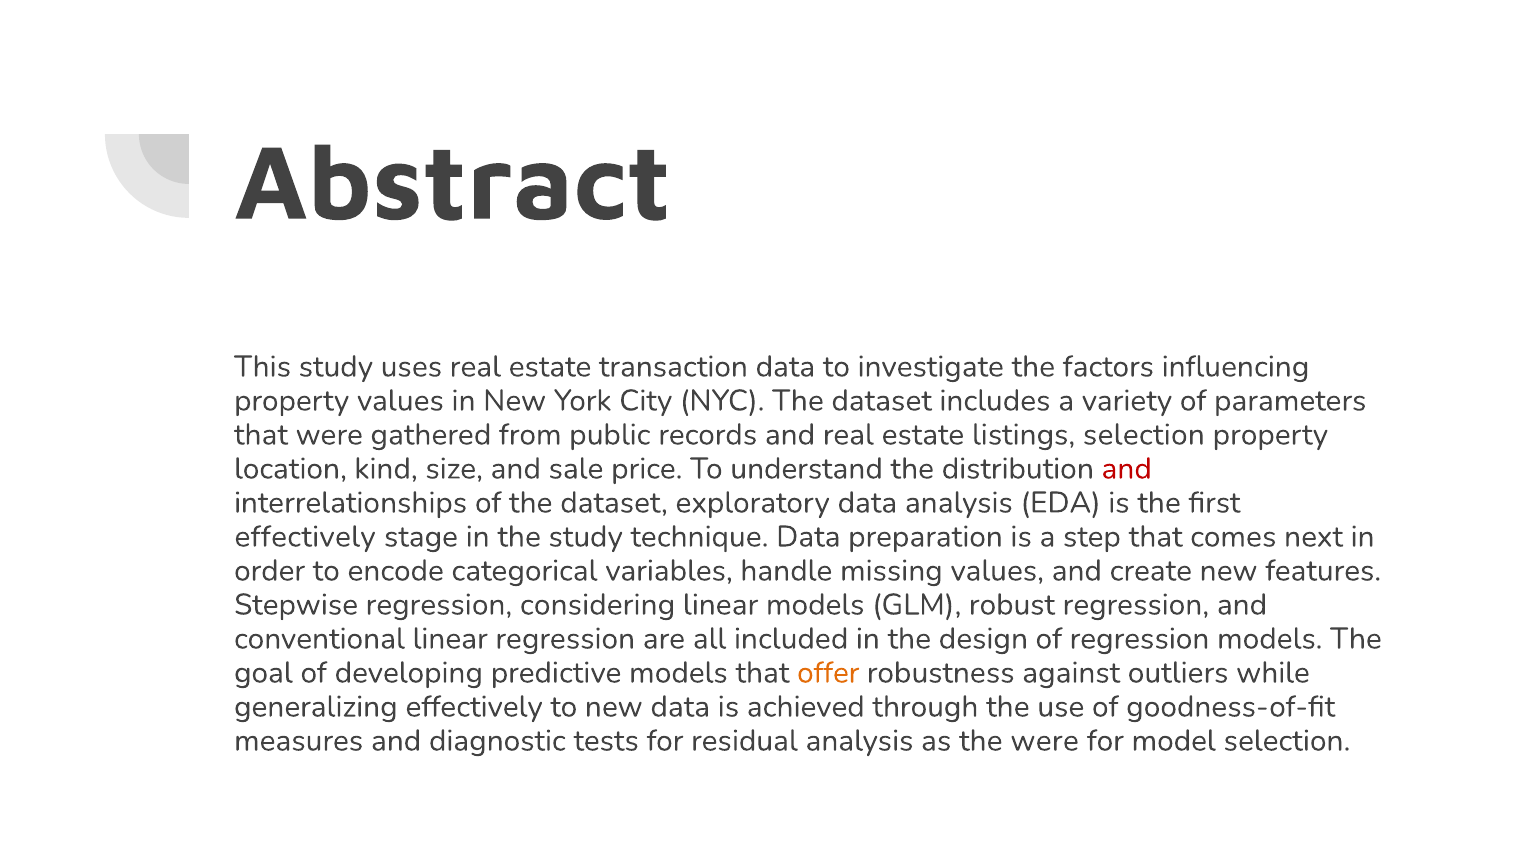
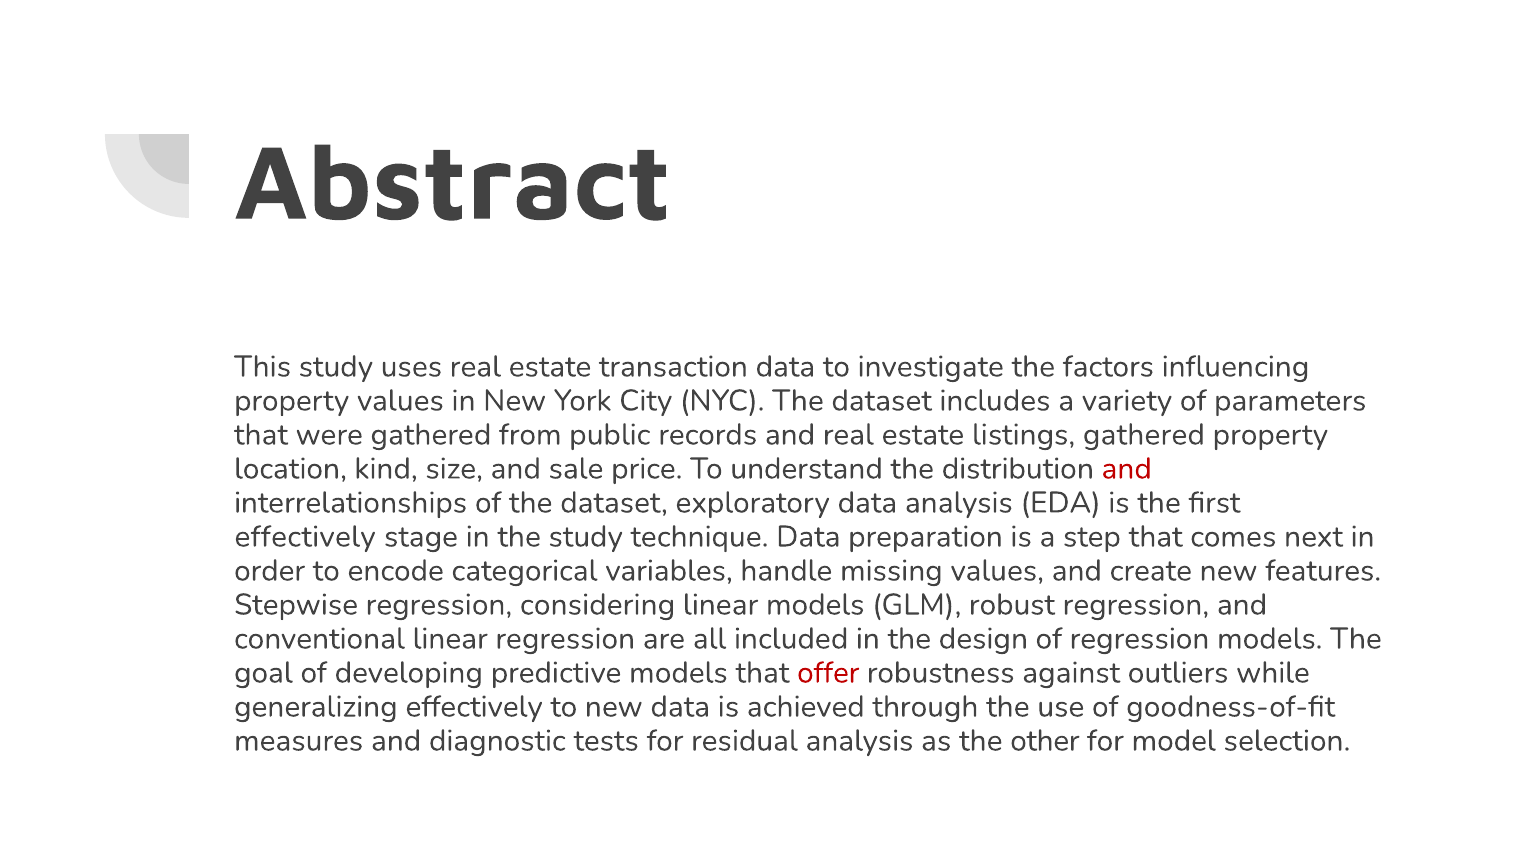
listings selection: selection -> gathered (1144, 435)
offer colour: orange -> red (828, 673)
the were: were -> other (1045, 741)
